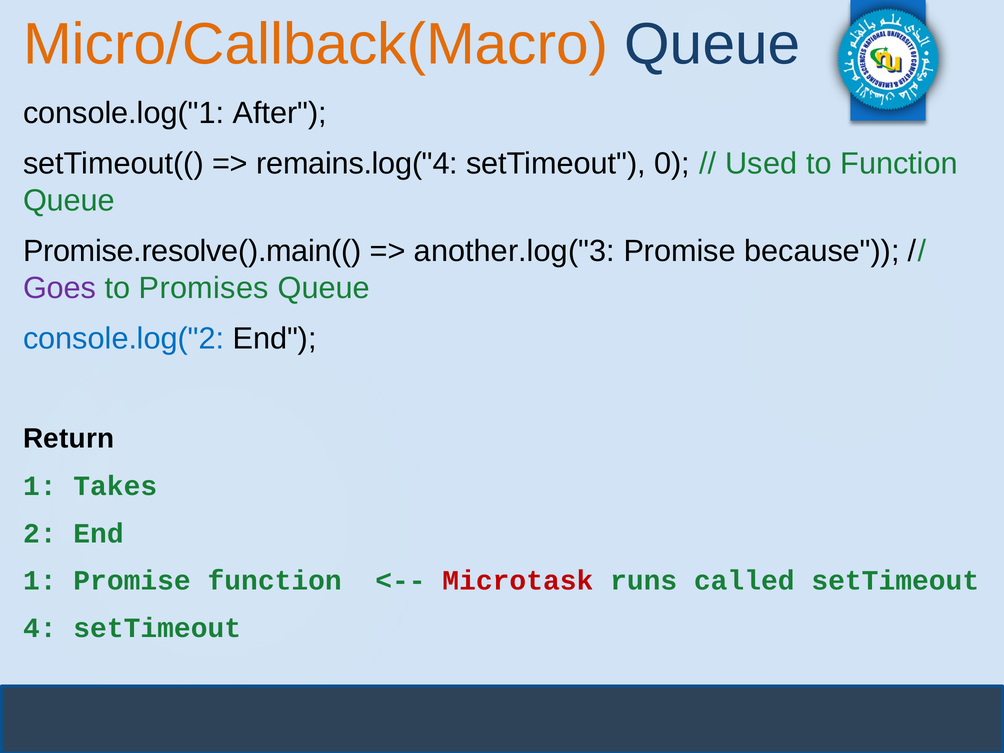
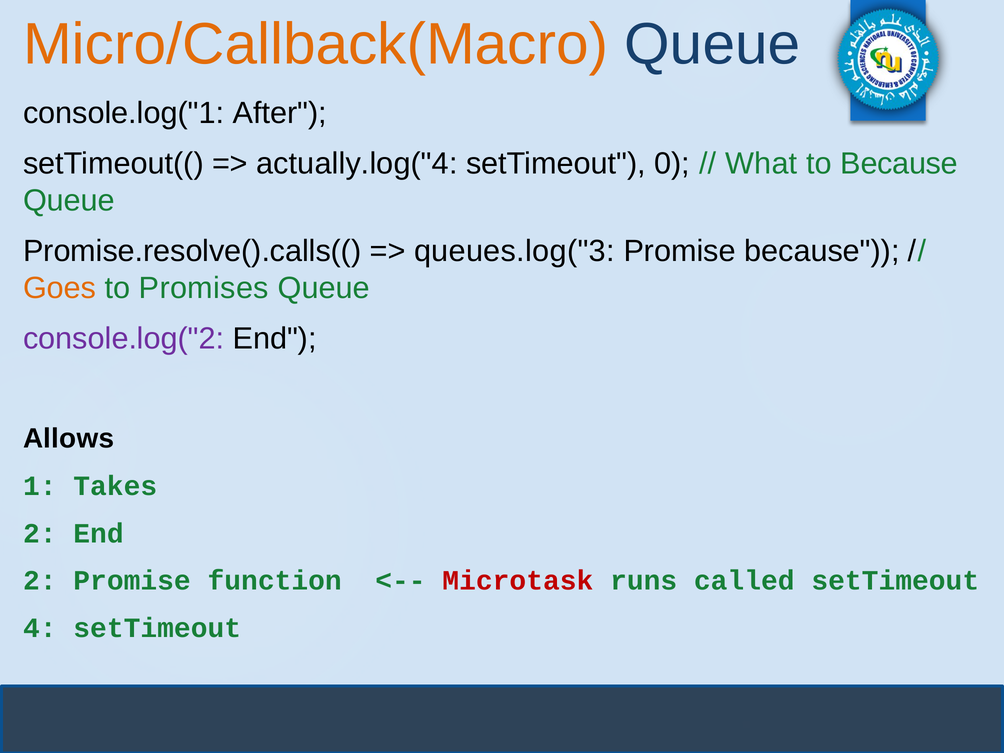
remains.log("4: remains.log("4 -> actually.log("4 (357, 164)
Used: Used -> What (761, 164)
to Function: Function -> Because (899, 164)
Promise.resolve().main((: Promise.resolve().main(( -> Promise.resolve().calls(( (192, 251)
another.log("3: another.log("3 -> queues.log("3 (514, 251)
Goes colour: purple -> orange (60, 288)
console.log("2 colour: blue -> purple (124, 339)
Return: Return -> Allows (69, 438)
1: 1 -> 2 (40, 581)
